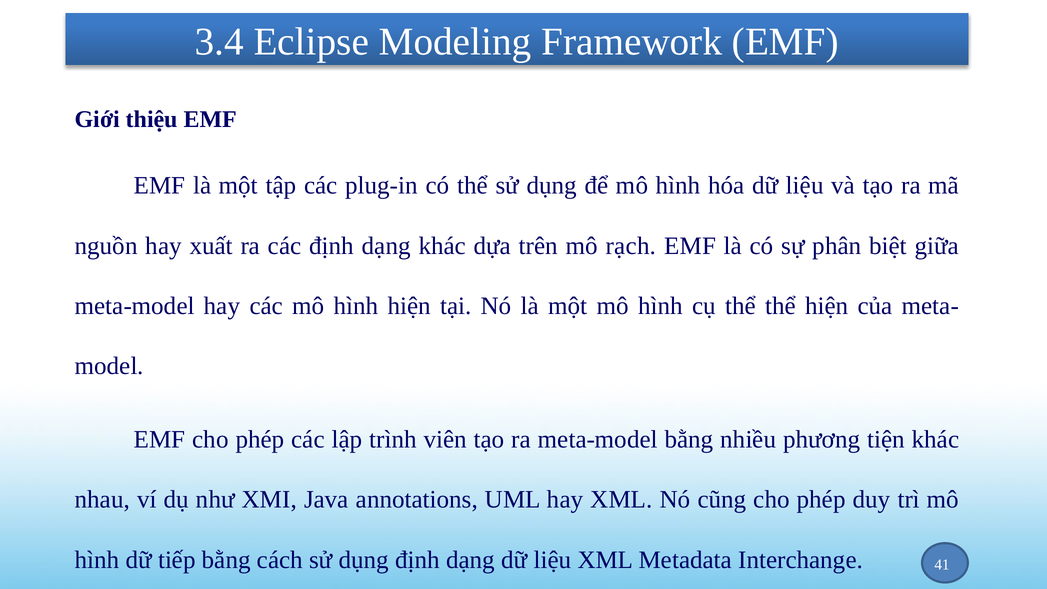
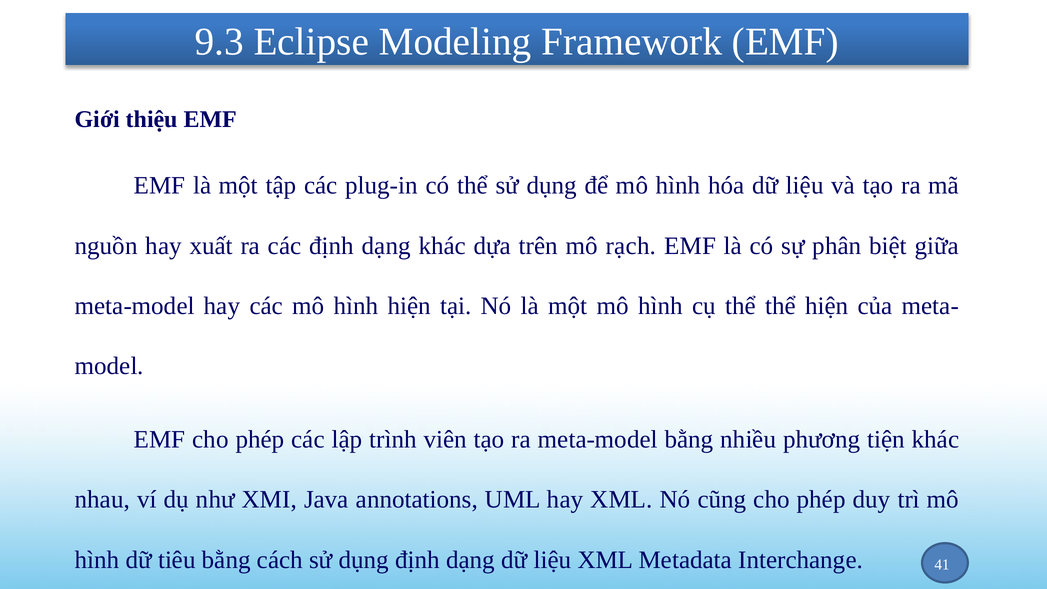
3.4: 3.4 -> 9.3 (219, 42)
tiếp: tiếp -> tiêu (177, 560)
